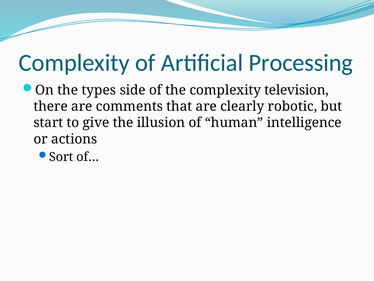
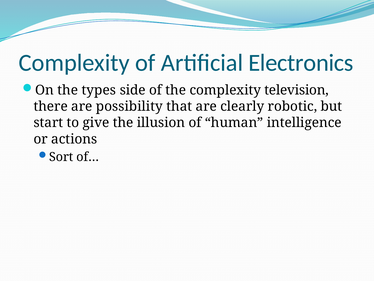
Processing: Processing -> Electronics (301, 63)
comments: comments -> possibility (129, 106)
